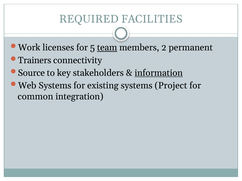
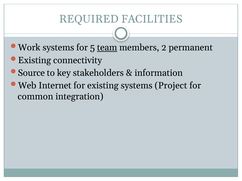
Work licenses: licenses -> systems (58, 48)
Trainers: Trainers -> Existing (35, 60)
information underline: present -> none (159, 73)
Web Systems: Systems -> Internet (55, 86)
